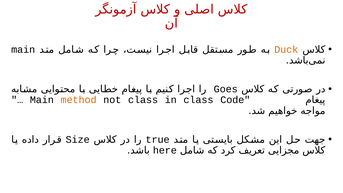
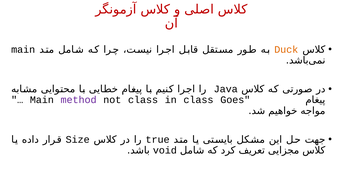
Goes: Goes -> Java (226, 89)
method colour: orange -> purple (79, 100)
Code: Code -> Goes (232, 100)
here: here -> void (165, 150)
